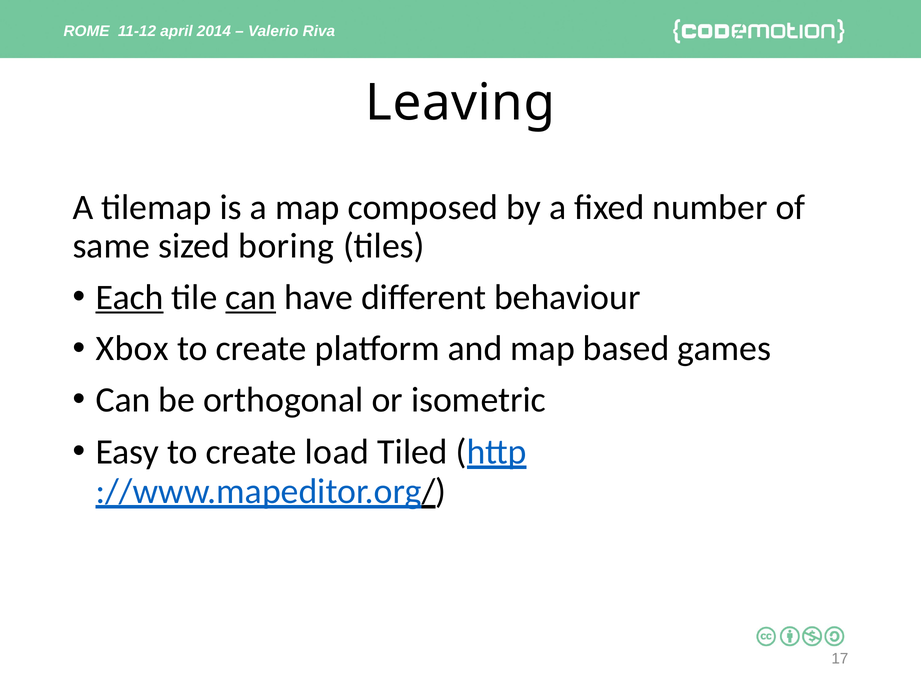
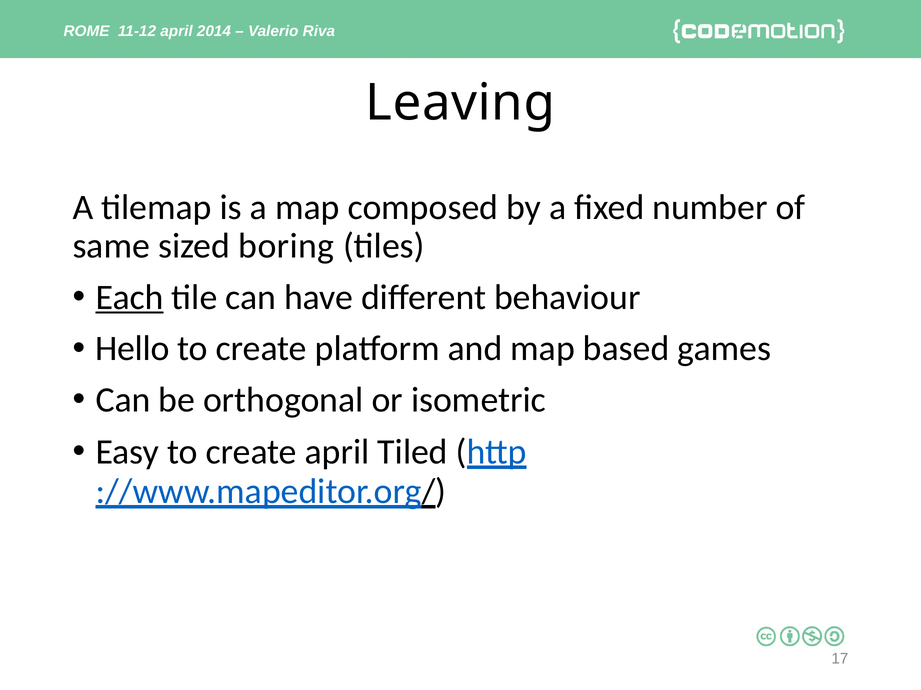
can underline: present -> none (251, 298)
Xbox: Xbox -> Hello (132, 349)
create load: load -> april (337, 452)
